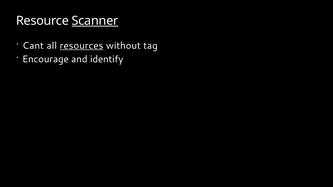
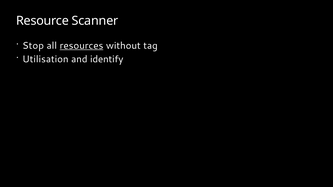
Scanner underline: present -> none (95, 21)
Cant: Cant -> Stop (33, 46)
Encourage: Encourage -> Utilisation (45, 59)
